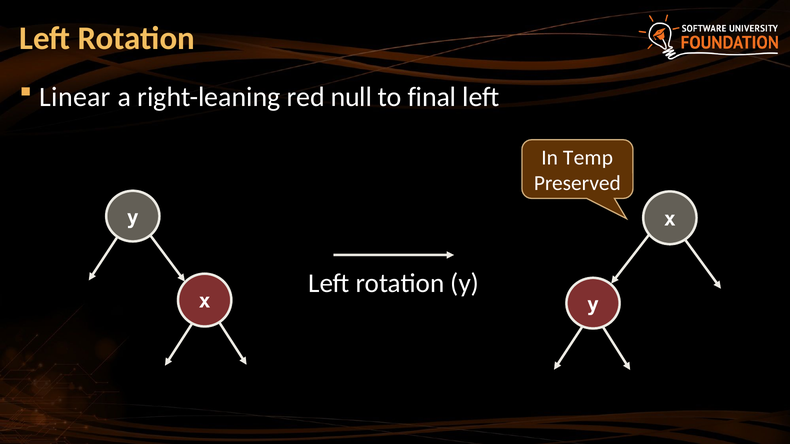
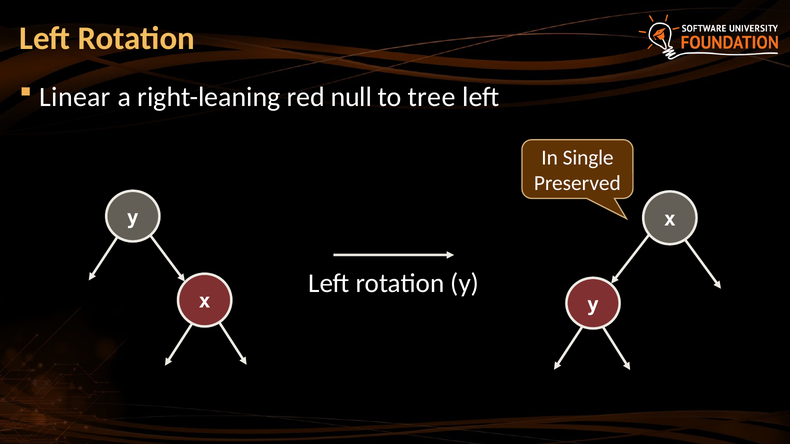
final: final -> tree (432, 97)
Temp: Temp -> Single (588, 158)
